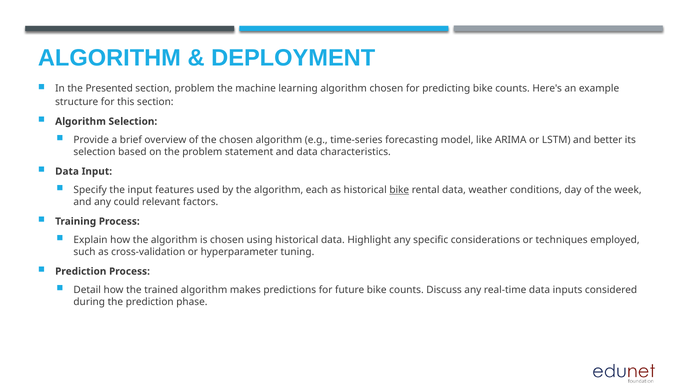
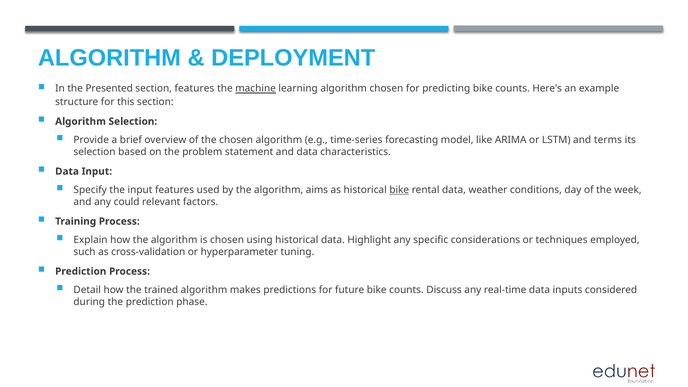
section problem: problem -> features (194, 89)
machine underline: none -> present (256, 89)
better: better -> terms (608, 140)
each: each -> aims (317, 190)
